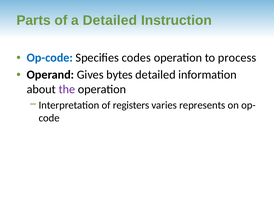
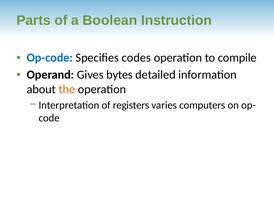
a Detailed: Detailed -> Boolean (110, 20)
process: process -> compile (237, 57)
the colour: purple -> orange (67, 89)
represents: represents -> computers (202, 105)
